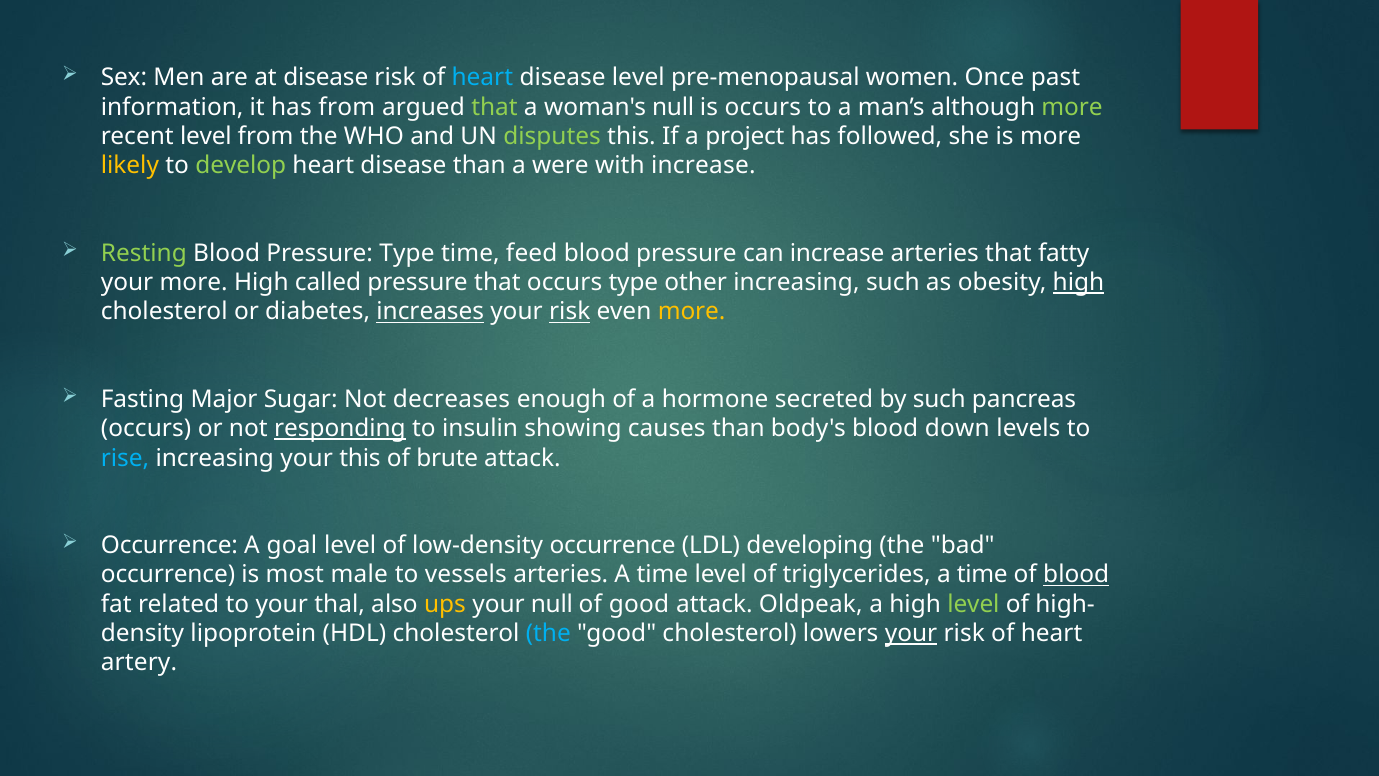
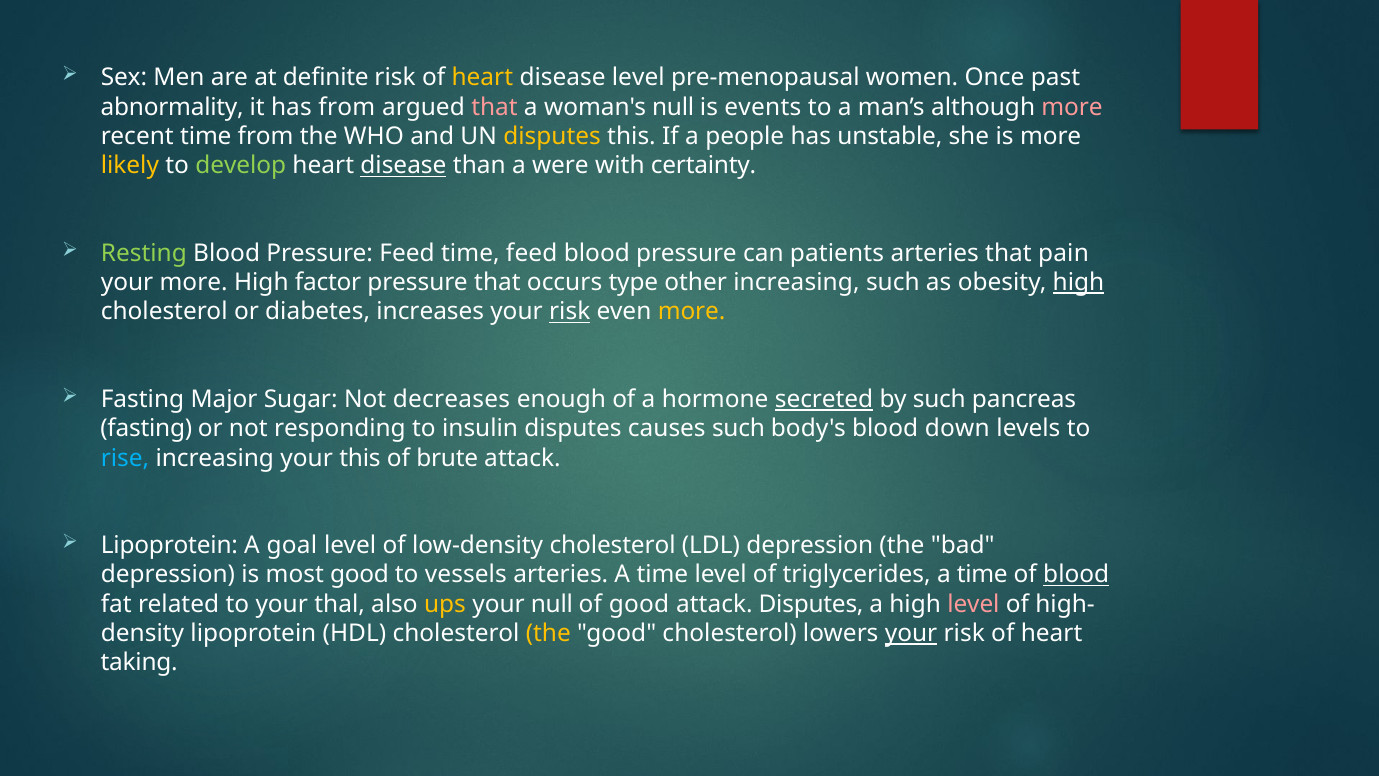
at disease: disease -> definite (326, 78)
heart colour: light blue -> yellow (482, 78)
information: information -> abnormality (172, 107)
that colour: light green -> pink (494, 107)
is occurs: occurs -> events (763, 107)
more colour: light green -> pink (1072, 107)
recent level: level -> time (206, 136)
disputes colour: light green -> yellow (552, 136)
project: project -> people (745, 136)
followed: followed -> unstable (890, 136)
disease underline: none -> present (403, 166)
with increase: increase -> certainty (704, 166)
Pressure Type: Type -> Feed (407, 253)
can increase: increase -> patients (837, 253)
fatty: fatty -> pain (1063, 253)
called: called -> factor (328, 282)
increases underline: present -> none (430, 312)
secreted underline: none -> present (824, 399)
occurs: occurs -> fasting (146, 428)
responding underline: present -> none (340, 428)
insulin showing: showing -> disputes (573, 428)
causes than: than -> such (738, 428)
Occurrence: Occurrence -> Lipoprotein (169, 545)
low-density occurrence: occurrence -> cholesterol (613, 545)
LDL developing: developing -> depression (810, 545)
occurrence: occurrence -> depression (168, 574)
most male: male -> good (360, 574)
attack Oldpeak: Oldpeak -> Disputes (811, 604)
level colour: light green -> pink (973, 604)
the colour: light blue -> yellow (548, 633)
artery: artery -> taking (139, 662)
